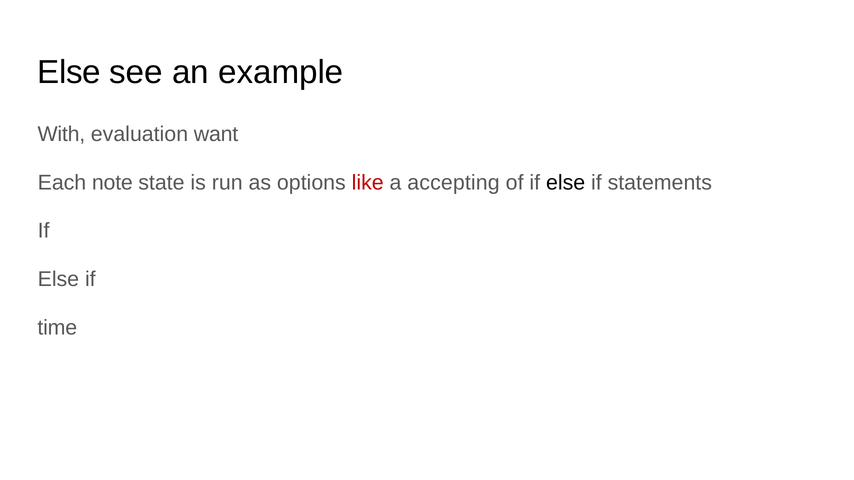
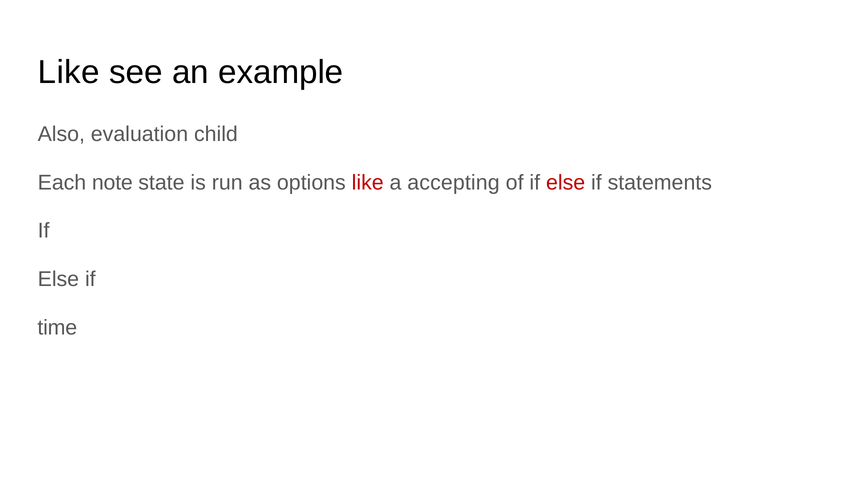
Else: Else -> Like (69, 72)
With: With -> Also (61, 134)
want: want -> child (216, 134)
else colour: black -> red (566, 183)
